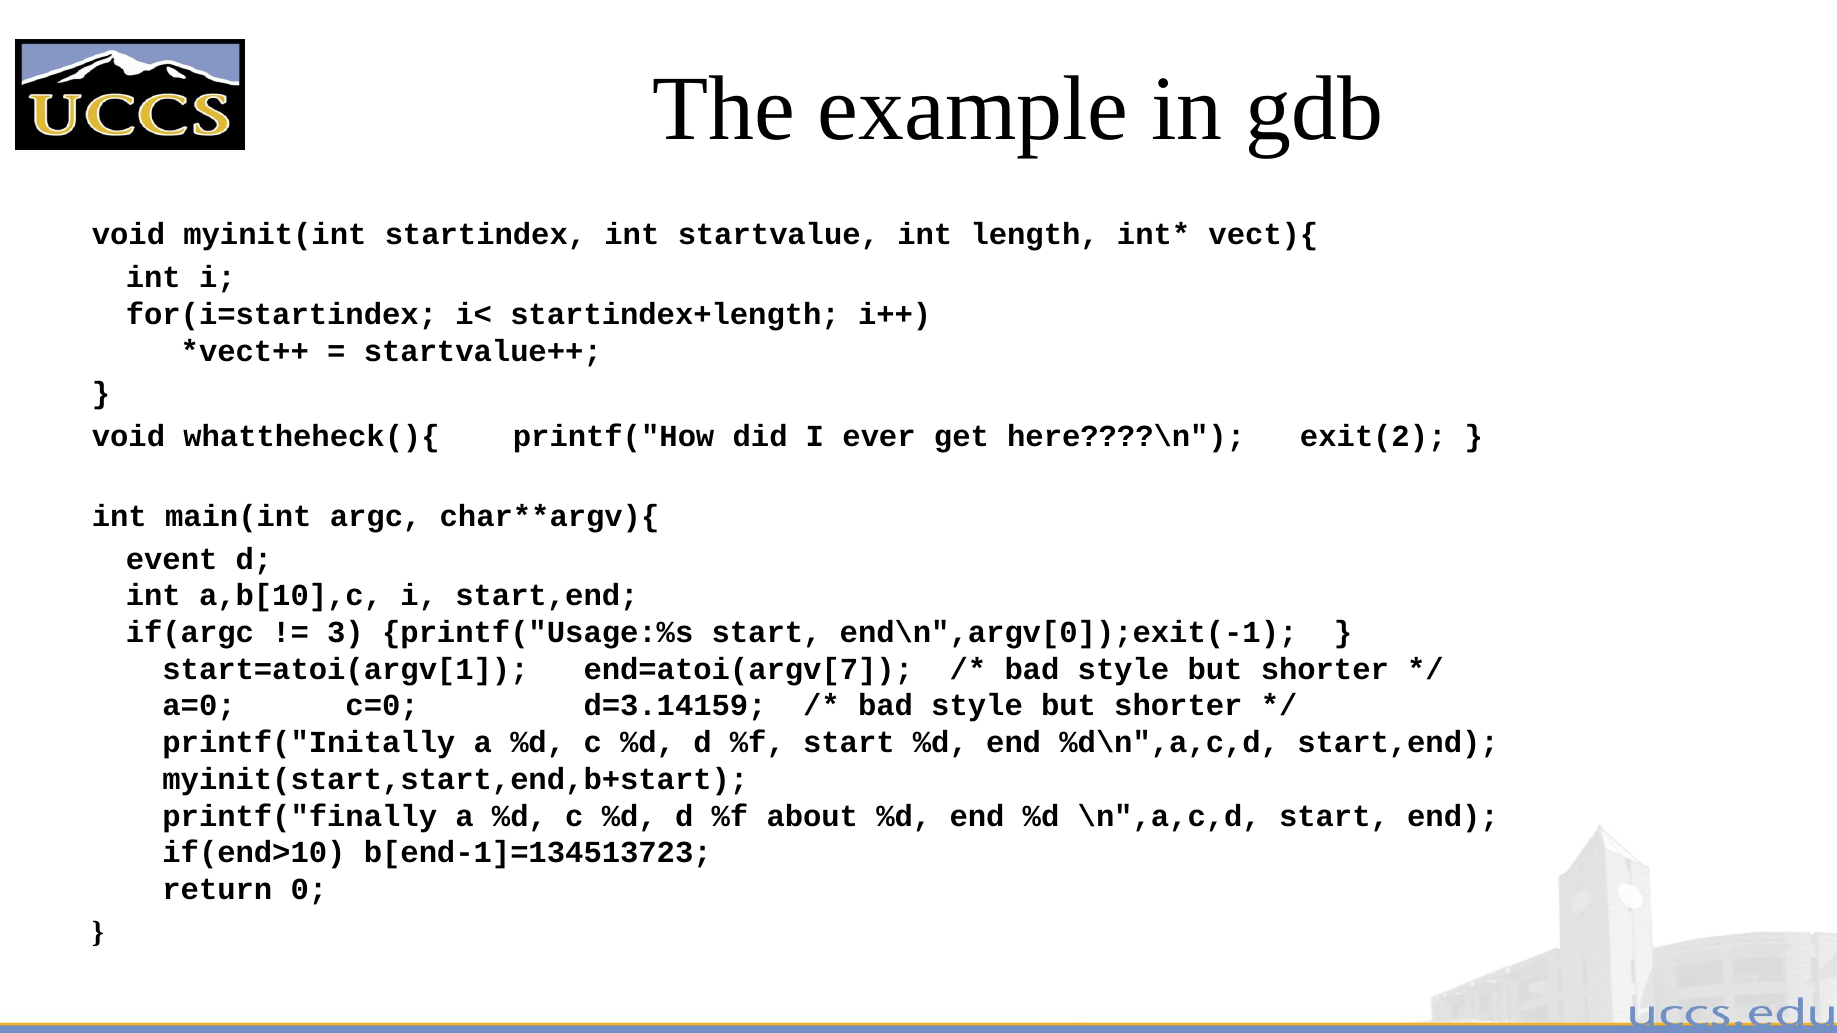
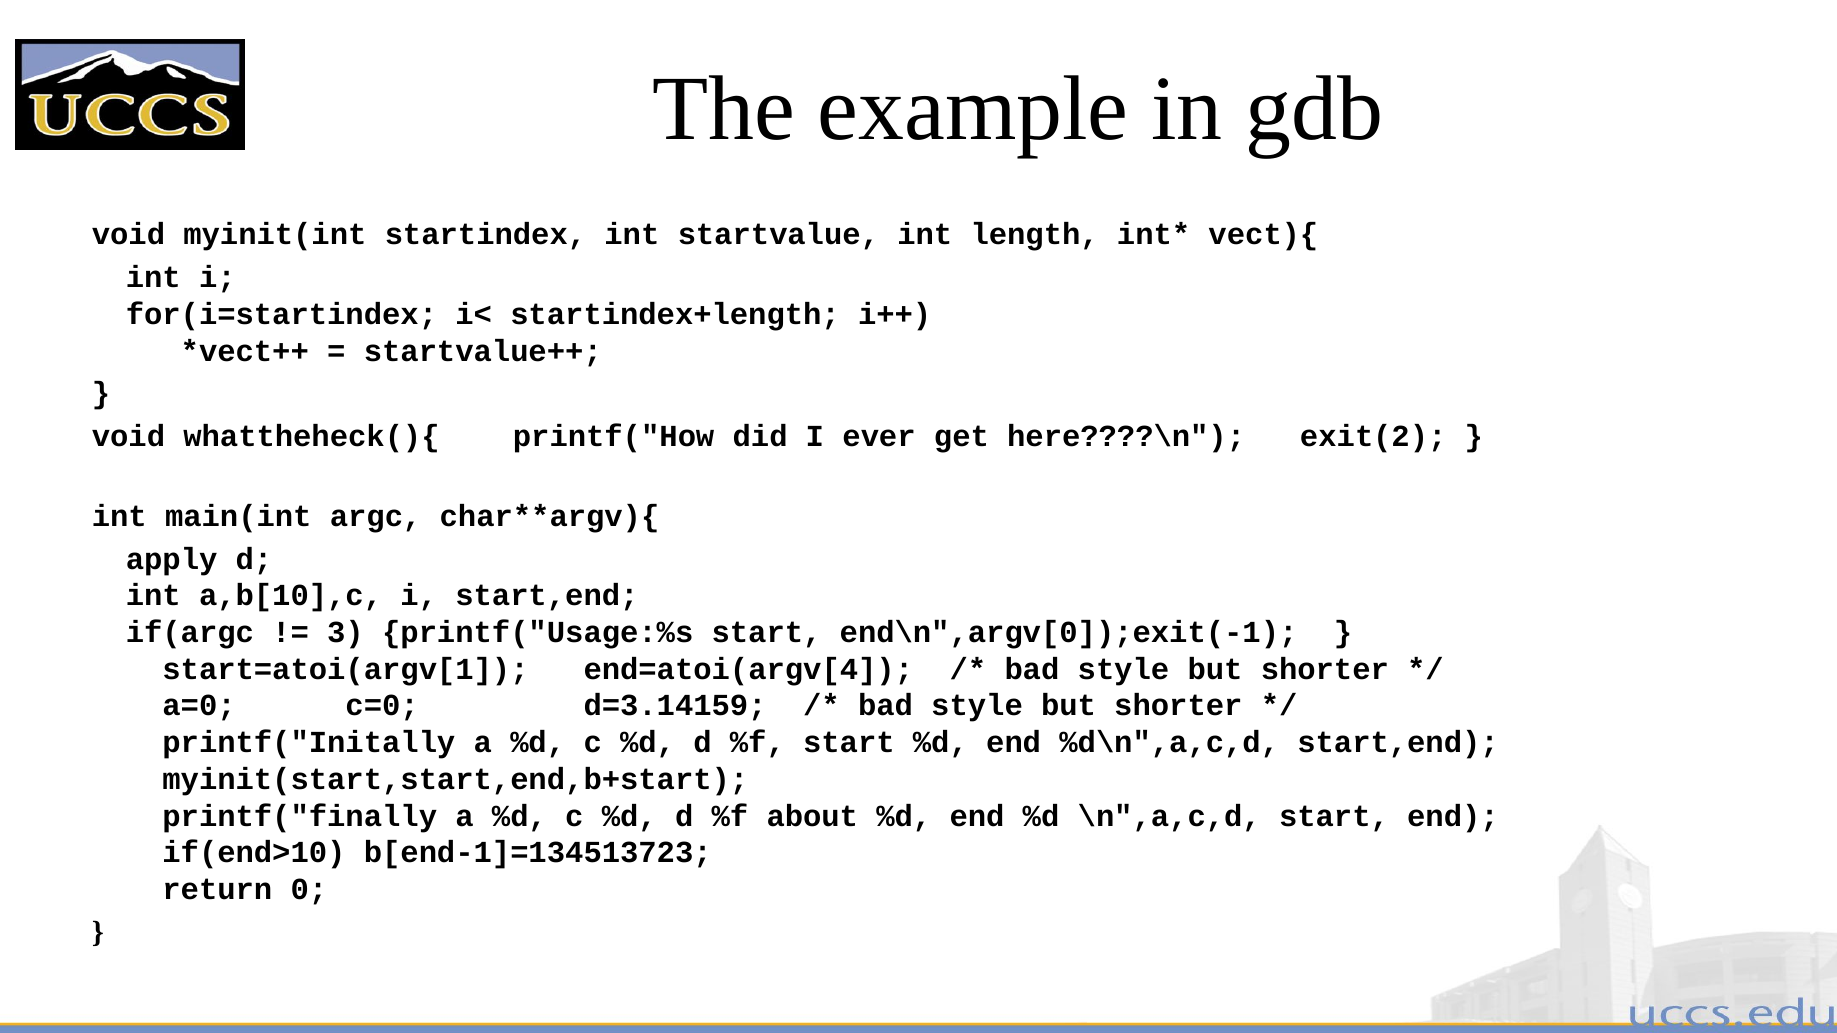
event: event -> apply (172, 559)
end=atoi(argv[7: end=atoi(argv[7 -> end=atoi(argv[4 (748, 669)
